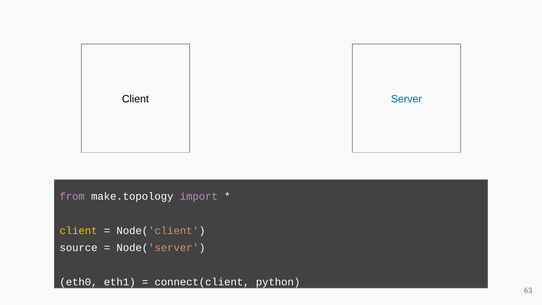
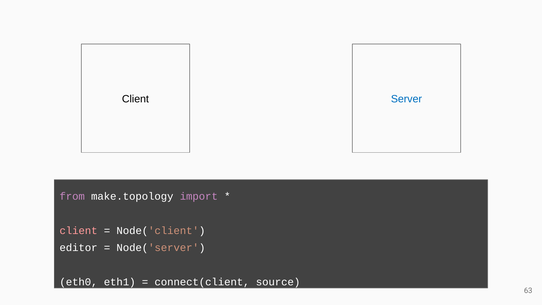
client colour: yellow -> pink (79, 231)
source: source -> editor (79, 248)
python: python -> source (278, 282)
